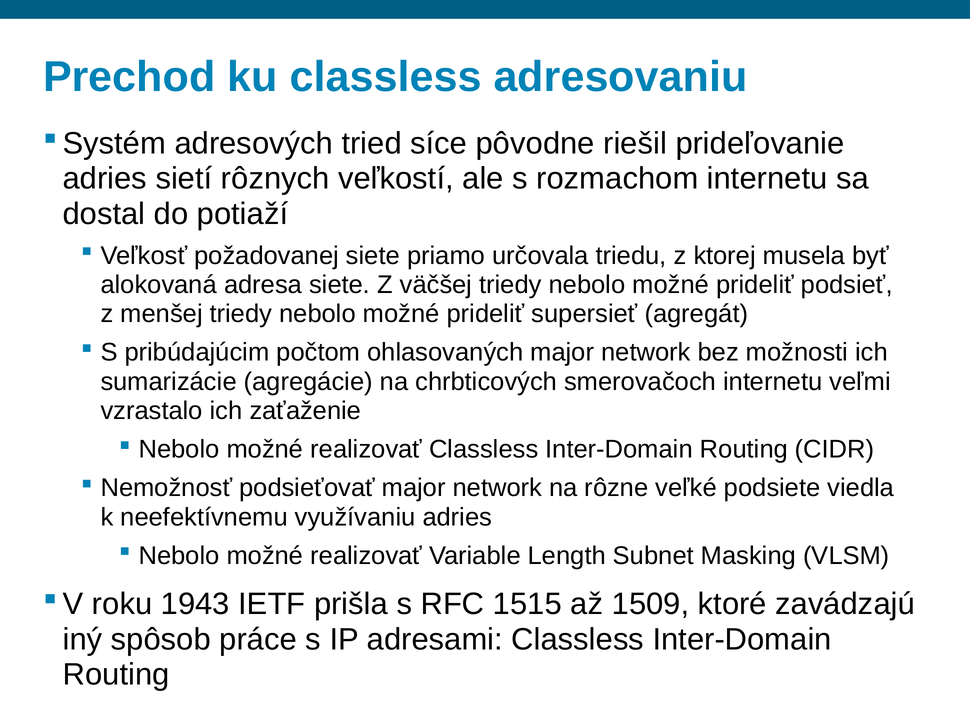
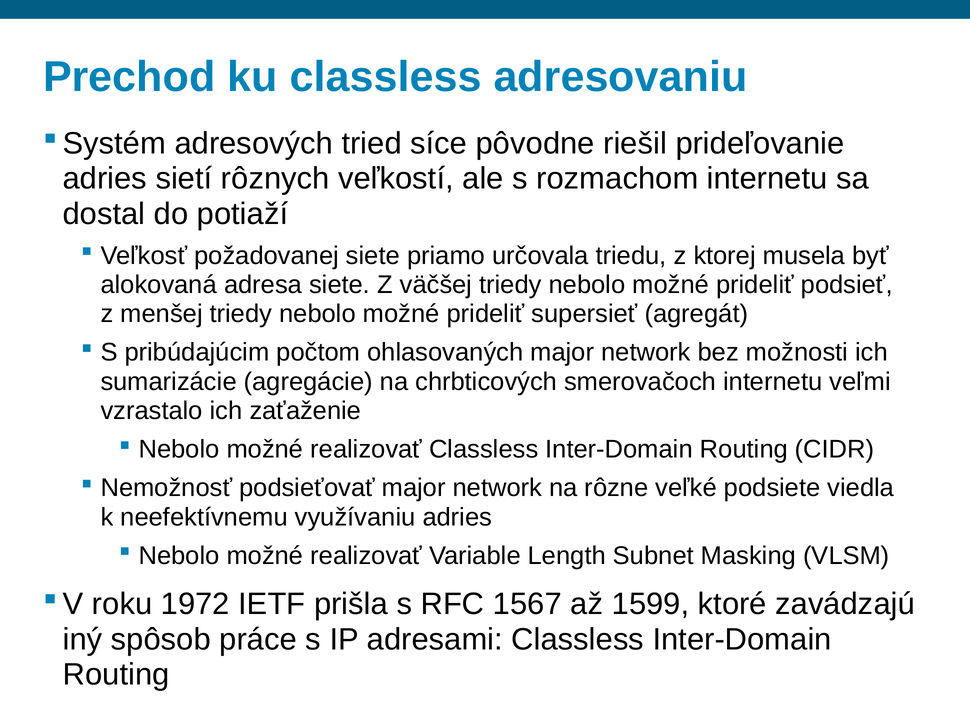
1943: 1943 -> 1972 (195, 605)
1515: 1515 -> 1567 (527, 605)
1509: 1509 -> 1599 (651, 605)
